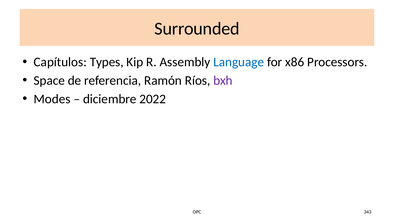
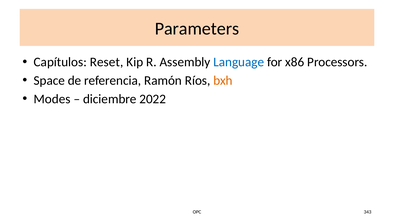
Surrounded: Surrounded -> Parameters (197, 29)
Types: Types -> Reset (107, 62)
bxh colour: purple -> orange (223, 80)
